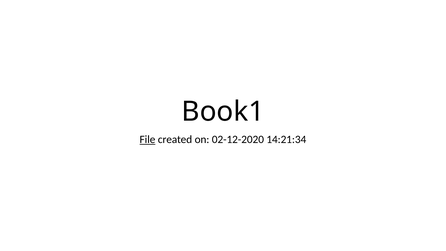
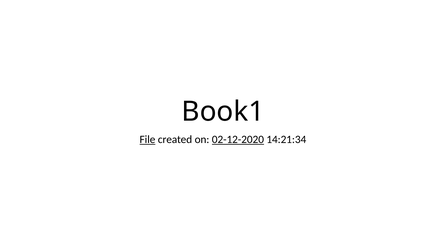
02-12-2020 underline: none -> present (238, 139)
